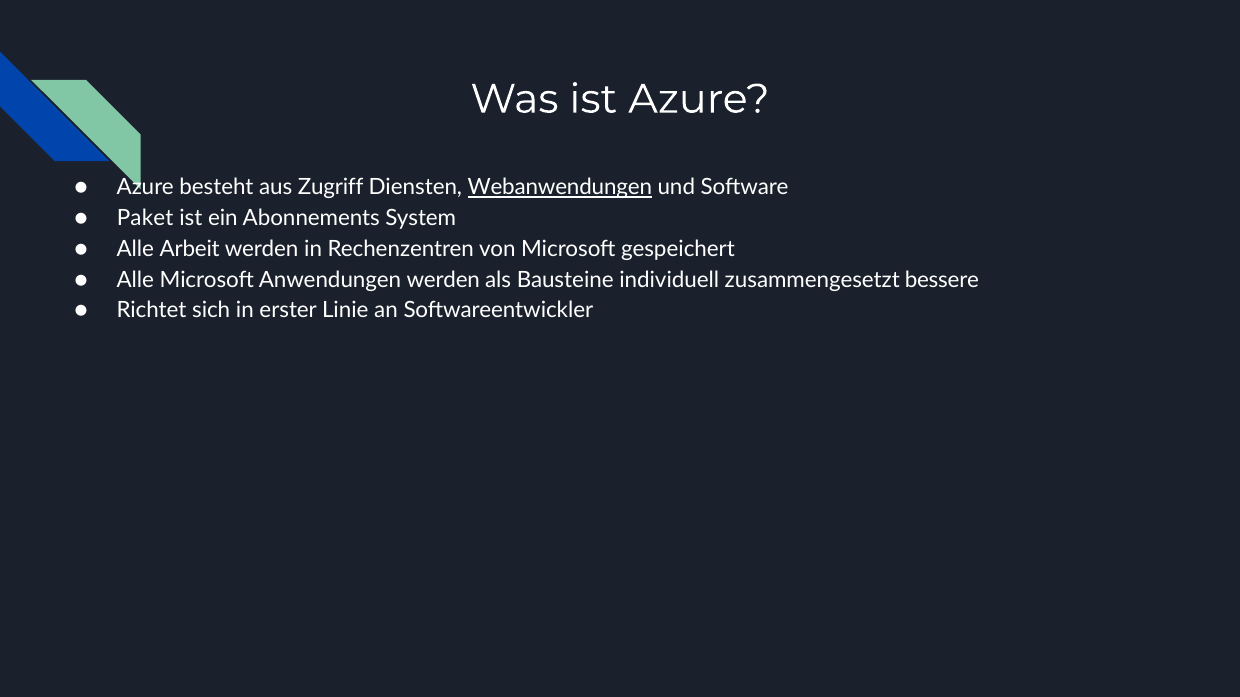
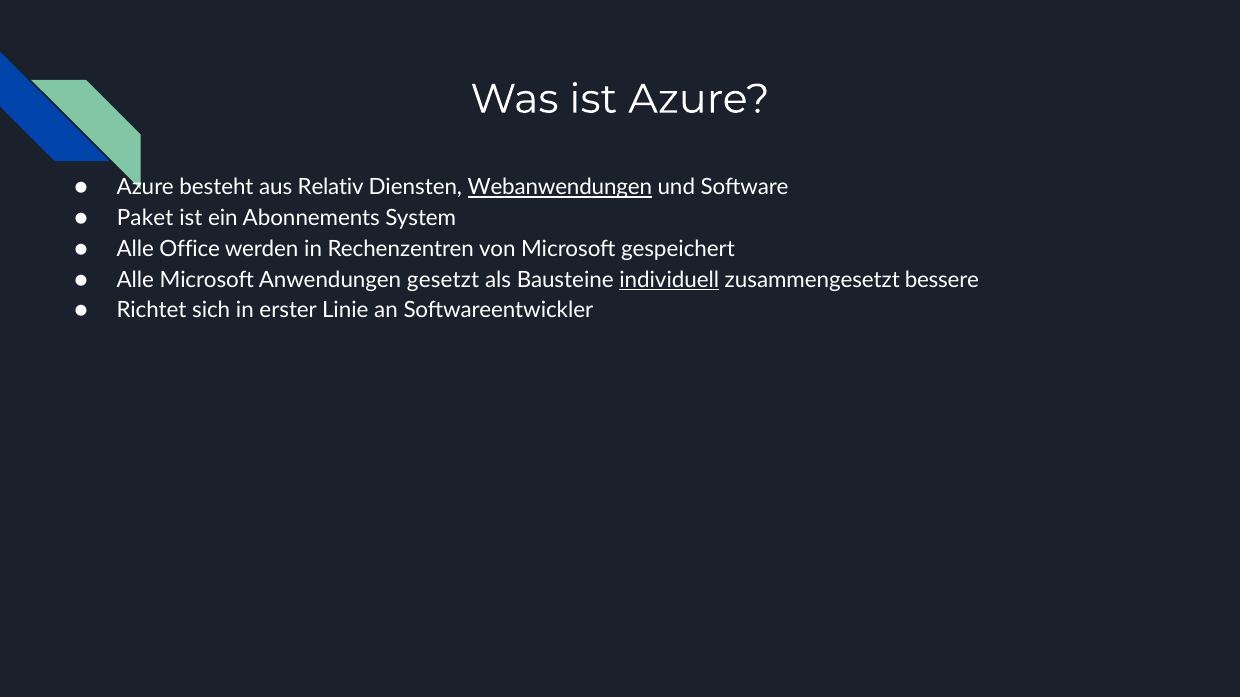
Zugriff: Zugriff -> Relativ (331, 187)
Arbeit: Arbeit -> Office (190, 249)
Anwendungen werden: werden -> gesetzt (443, 280)
individuell underline: none -> present (669, 280)
